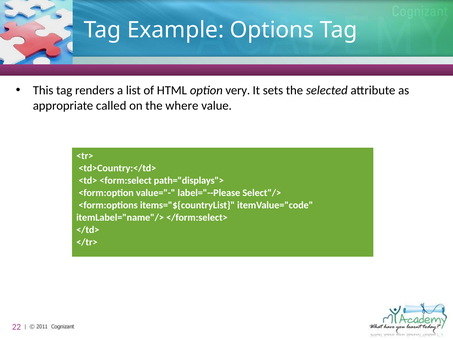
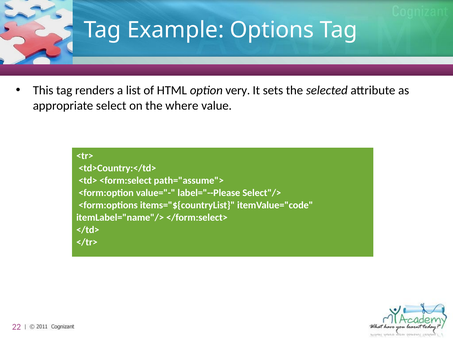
called: called -> select (111, 106)
path="displays">: path="displays"> -> path="assume"> (189, 180)
